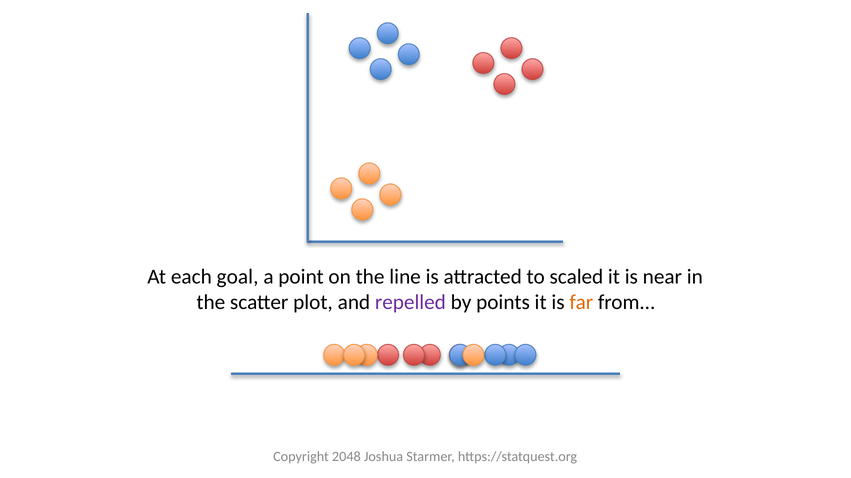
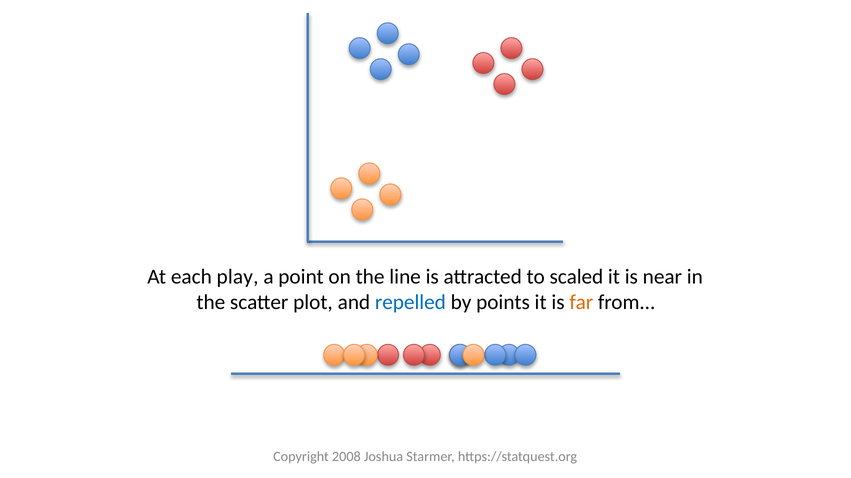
goal: goal -> play (237, 277)
repelled colour: purple -> blue (410, 302)
2048: 2048 -> 2008 (346, 457)
